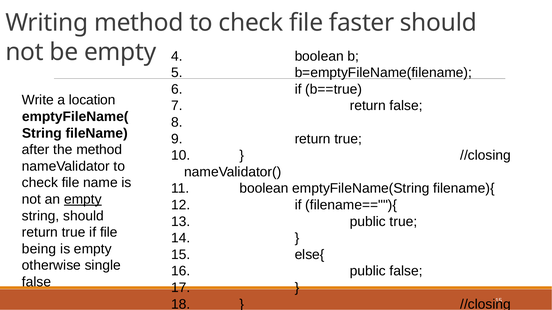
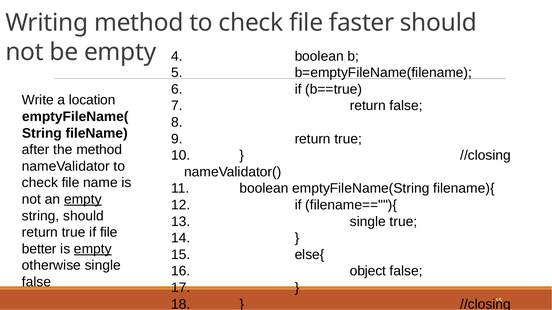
public: public -> single (368, 222)
being: being -> better (39, 249)
empty underline: none -> present (93, 249)
public: public -> object (368, 272)
